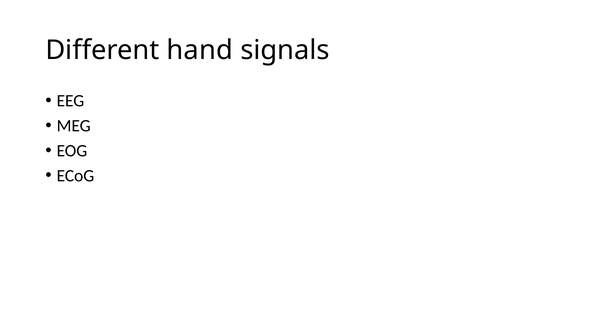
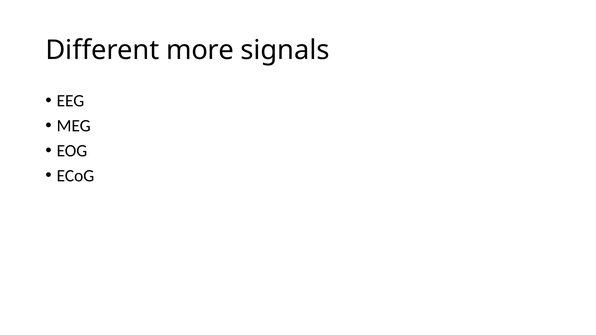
hand: hand -> more (200, 50)
